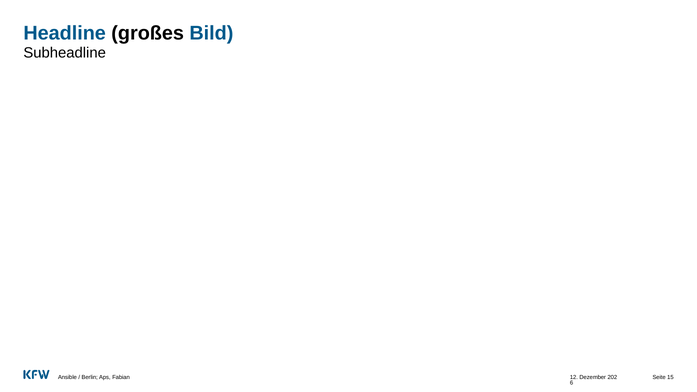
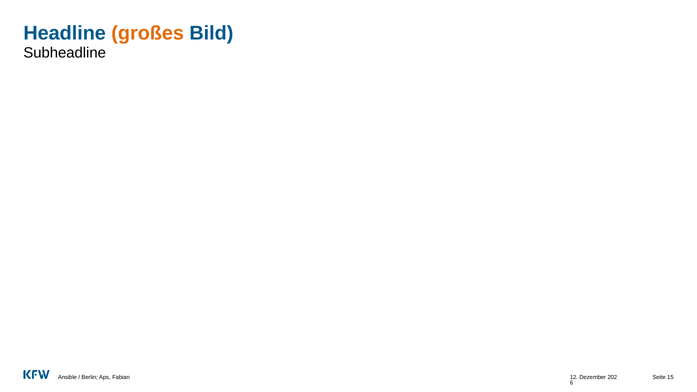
großes colour: black -> orange (148, 33)
